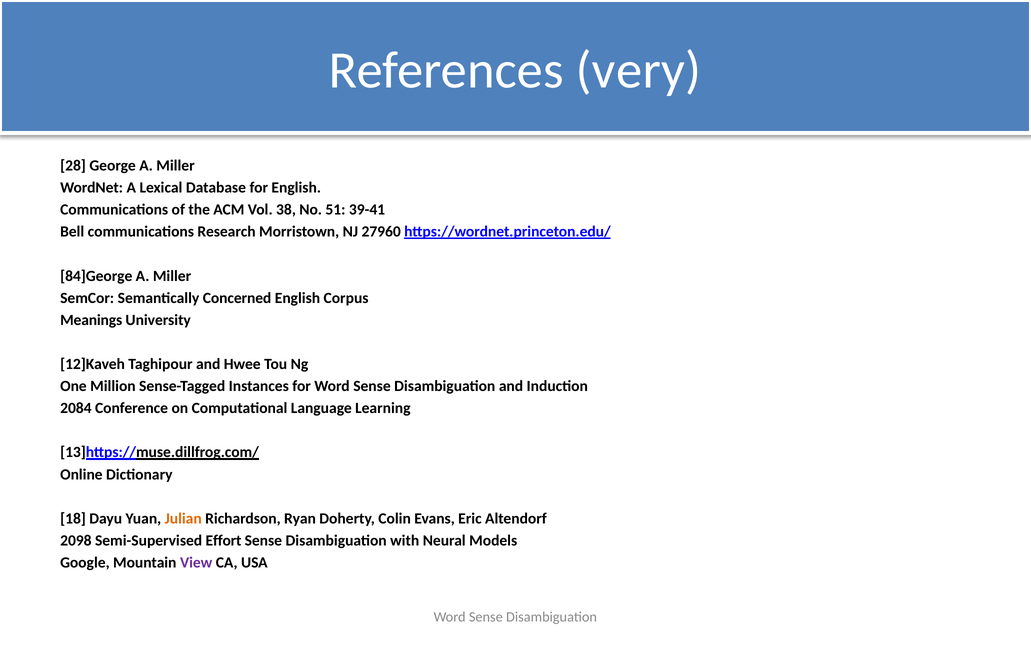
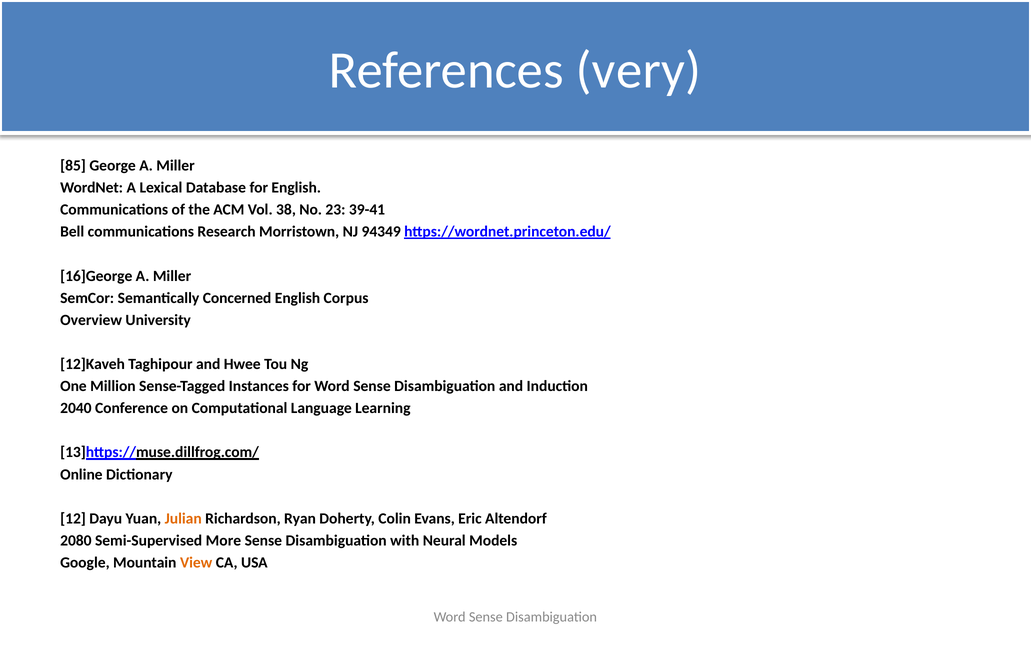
28: 28 -> 85 (73, 165)
51: 51 -> 23 (335, 210)
27960: 27960 -> 94349 (381, 232)
84]George: 84]George -> 16]George (96, 276)
Meanings: Meanings -> Overview (91, 320)
2084: 2084 -> 2040 (76, 408)
18: 18 -> 12 (73, 519)
2098: 2098 -> 2080 (76, 541)
Effort: Effort -> More (223, 541)
View colour: purple -> orange (196, 563)
